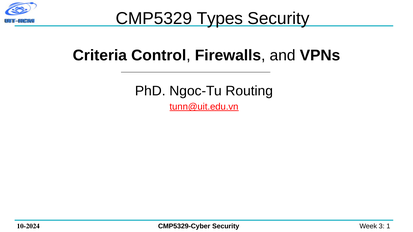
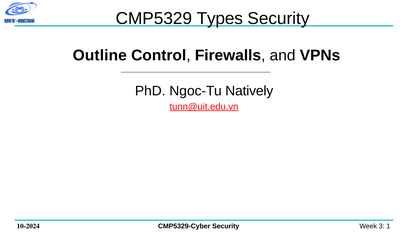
Criteria: Criteria -> Outline (100, 55)
Routing: Routing -> Natively (249, 91)
